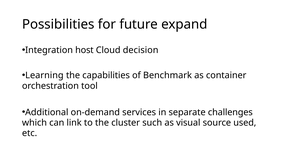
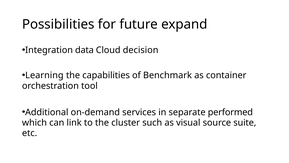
host: host -> data (84, 50)
challenges: challenges -> performed (230, 112)
used: used -> suite (245, 122)
